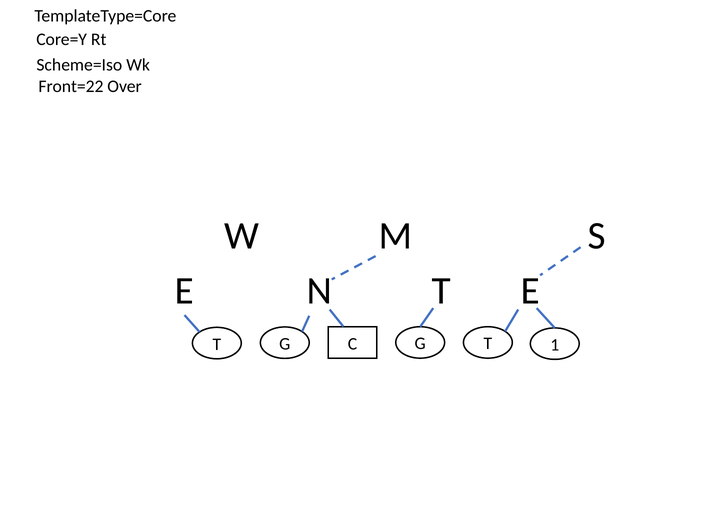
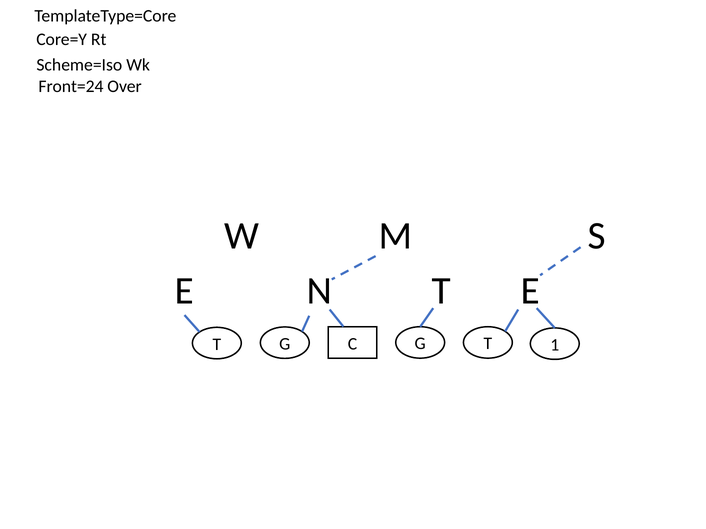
Front=22: Front=22 -> Front=24 (71, 86)
